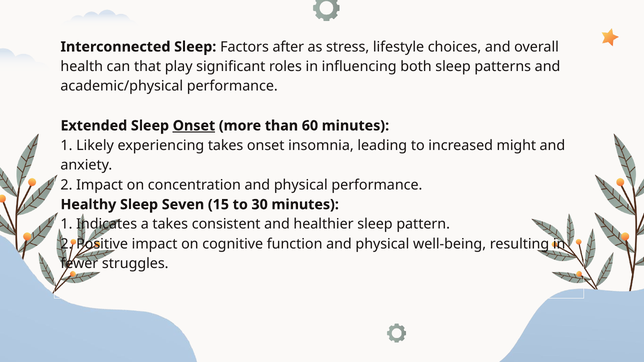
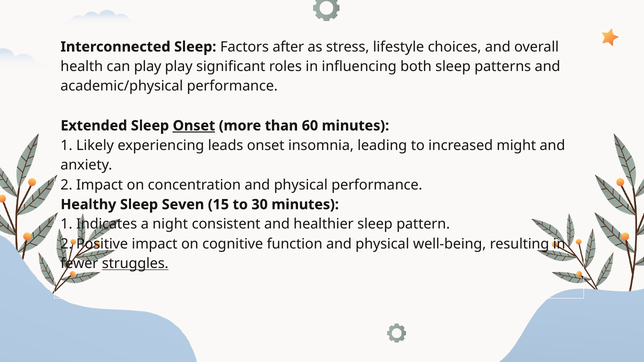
can that: that -> play (148, 67)
experiencing takes: takes -> leads (226, 146)
a takes: takes -> night (170, 224)
struggles underline: none -> present (135, 264)
